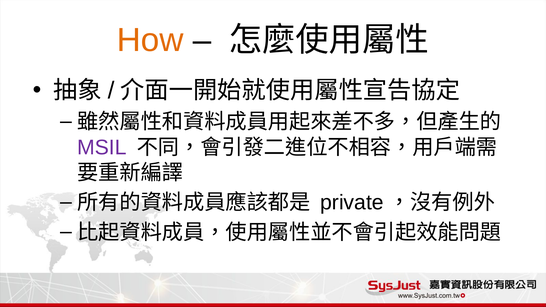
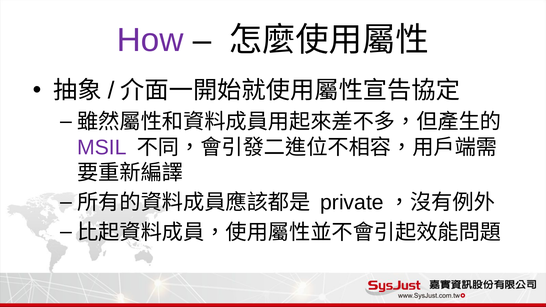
How colour: orange -> purple (150, 40)
